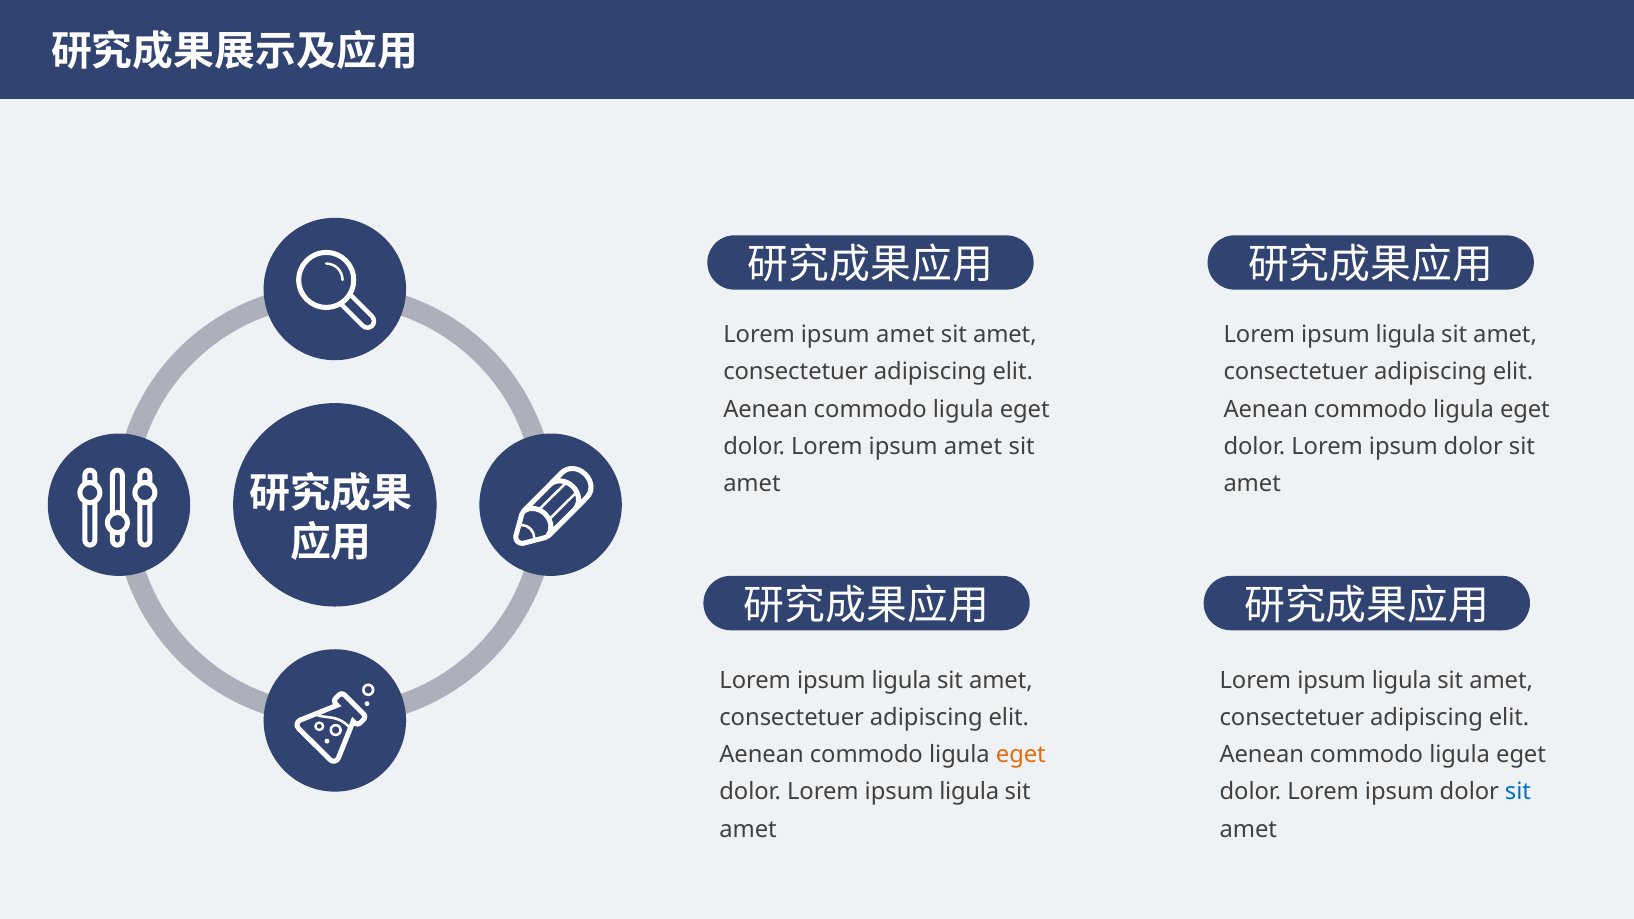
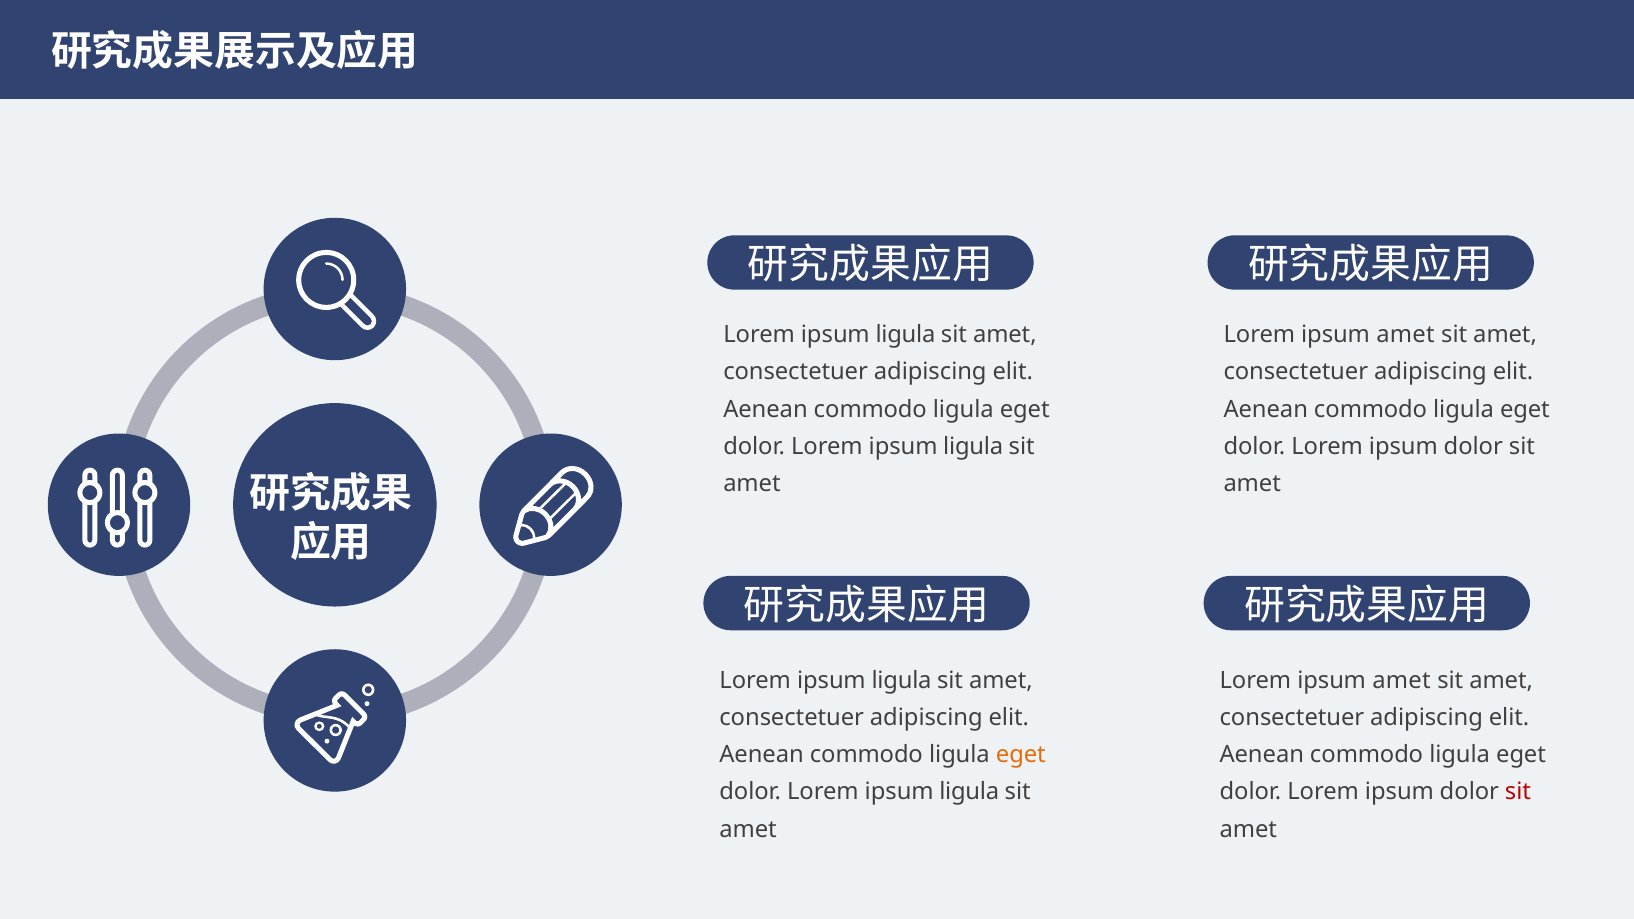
amet: amet -> ligula (905, 335)
ligula: ligula -> amet (1405, 335)
amet: amet -> ligula (973, 446)
ligula: ligula -> amet (1402, 681)
sit colour: blue -> red (1518, 792)
